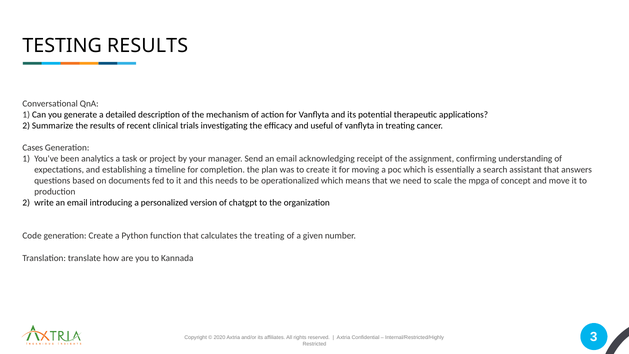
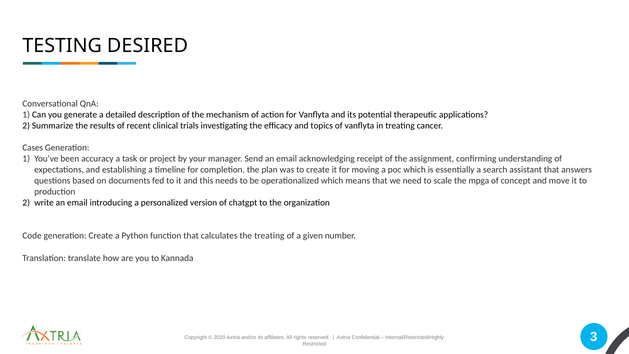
TESTING RESULTS: RESULTS -> DESIRED (148, 46)
useful: useful -> topics (322, 126)
analytics: analytics -> accuracy (97, 159)
